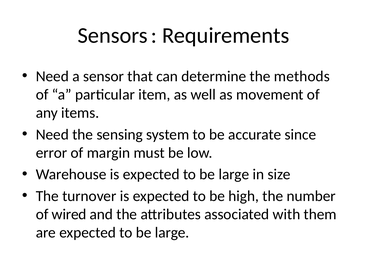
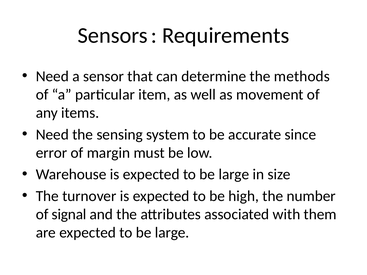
wired: wired -> signal (69, 215)
